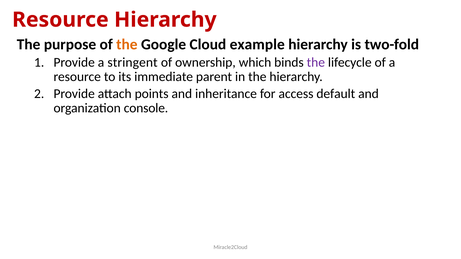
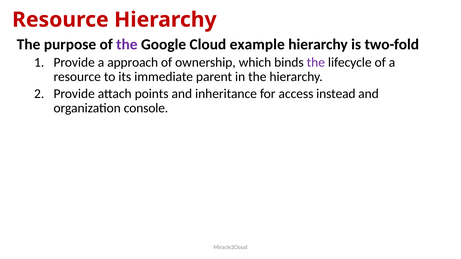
the colour: orange -> purple (127, 45)
stringent: stringent -> approach (133, 62)
default: default -> instead (336, 94)
